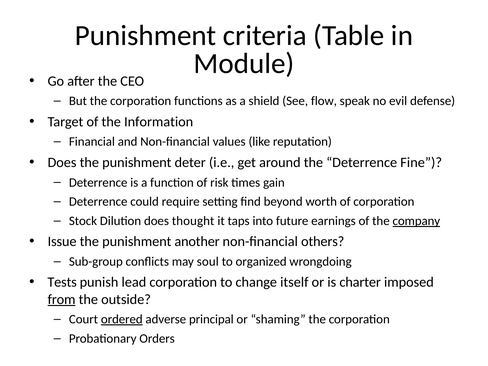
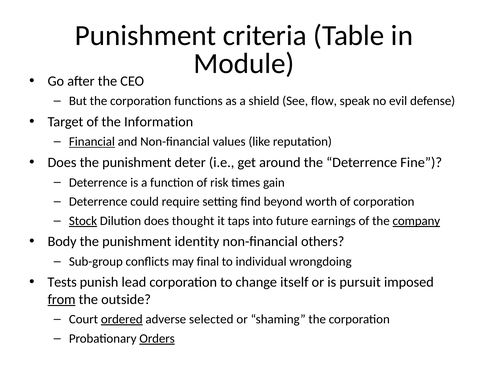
Financial underline: none -> present (92, 142)
Stock underline: none -> present (83, 221)
Issue: Issue -> Body (62, 242)
another: another -> identity (197, 242)
soul: soul -> final (208, 262)
organized: organized -> individual (261, 262)
charter: charter -> pursuit (360, 282)
principal: principal -> selected (211, 319)
Orders underline: none -> present (157, 339)
